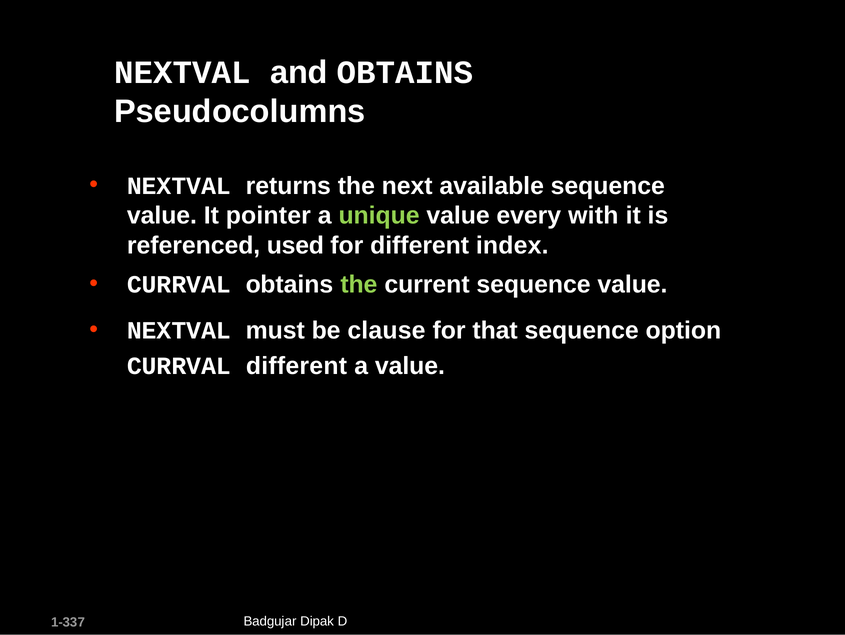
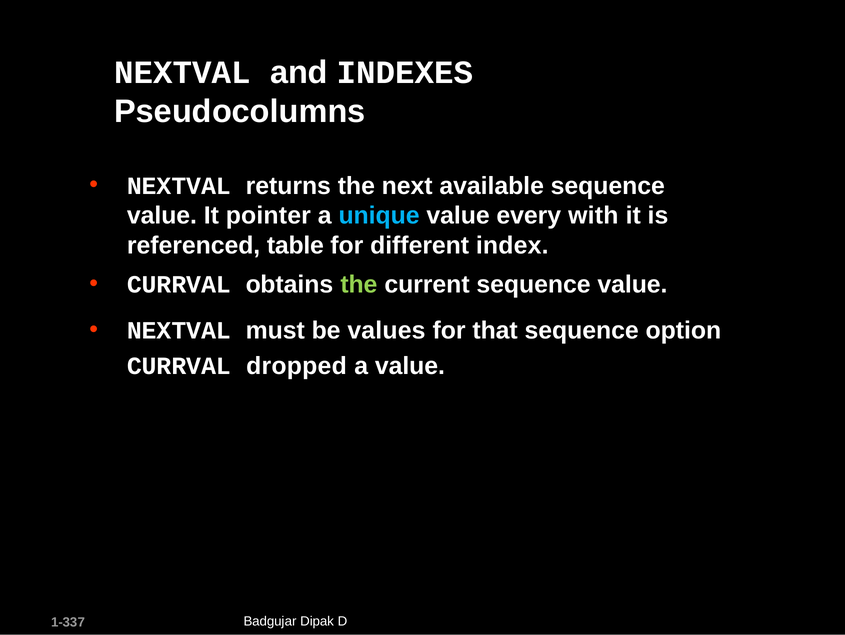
and OBTAINS: OBTAINS -> INDEXES (405, 72)
unique colour: light green -> light blue (379, 216)
used: used -> table (295, 245)
clause: clause -> values (386, 330)
CURRVAL different: different -> dropped (296, 366)
